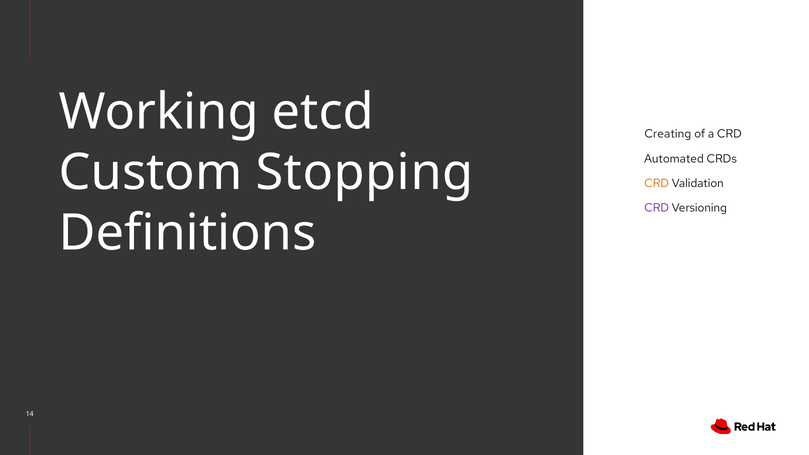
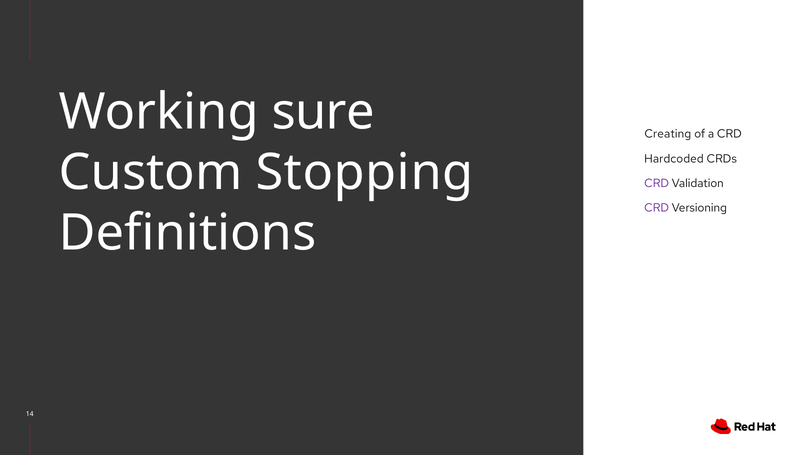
etcd: etcd -> sure (323, 112)
Automated: Automated -> Hardcoded (674, 159)
CRD colour: orange -> purple (657, 183)
